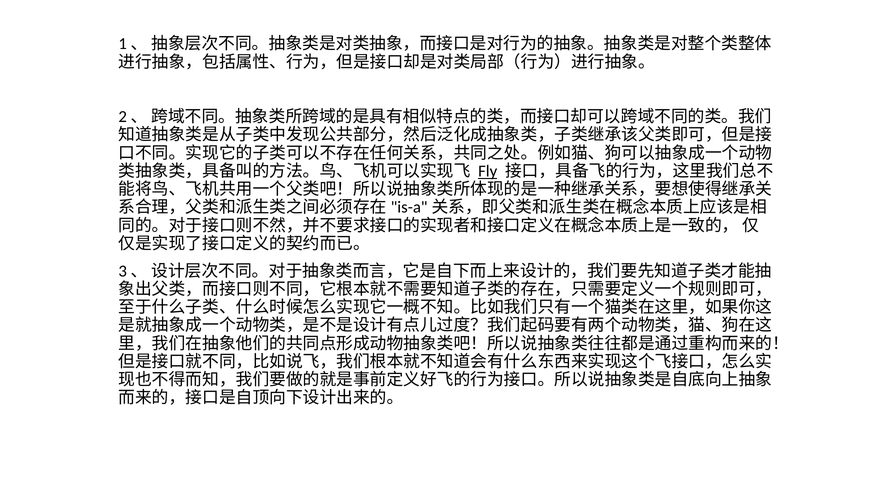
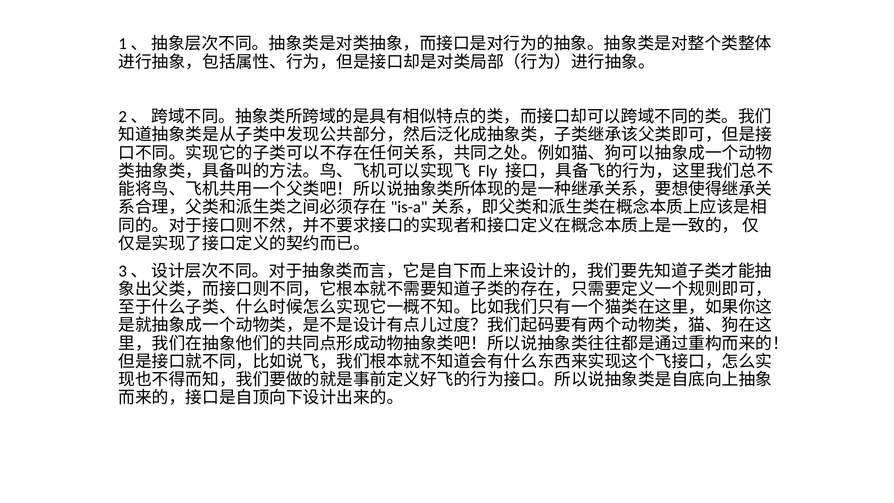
Fly underline: present -> none (488, 171)
